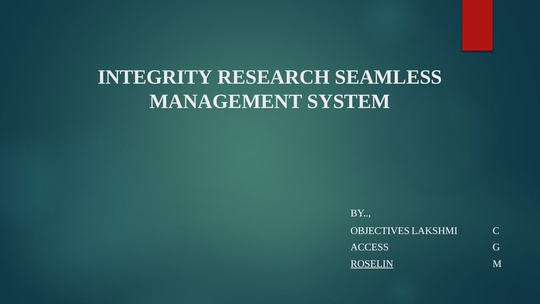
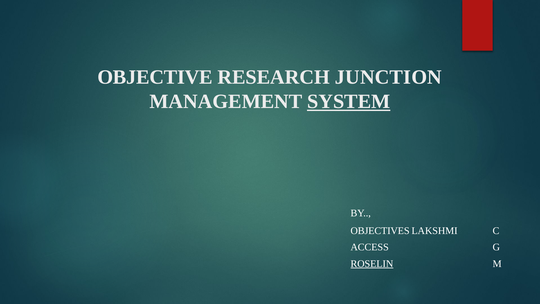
INTEGRITY: INTEGRITY -> OBJECTIVE (155, 77)
SEAMLESS: SEAMLESS -> JUNCTION (388, 77)
SYSTEM underline: none -> present (349, 102)
